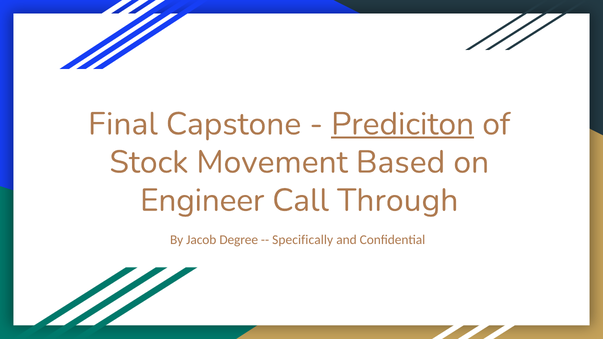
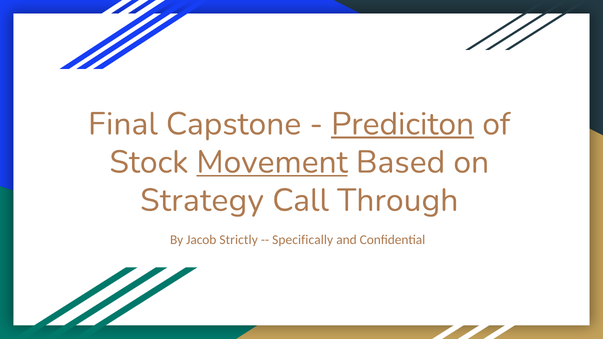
Movement underline: none -> present (272, 162)
Engineer: Engineer -> Strategy (202, 200)
Degree: Degree -> Strictly (239, 240)
